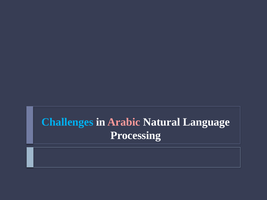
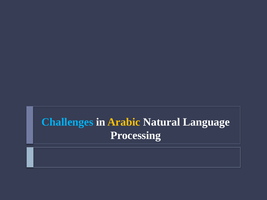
Arabic colour: pink -> yellow (124, 122)
